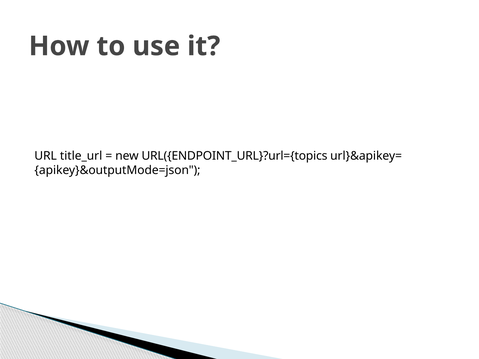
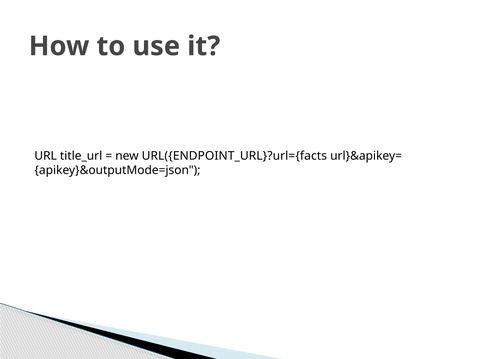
URL({ENDPOINT_URL}?url={topics: URL({ENDPOINT_URL}?url={topics -> URL({ENDPOINT_URL}?url={facts (234, 156)
